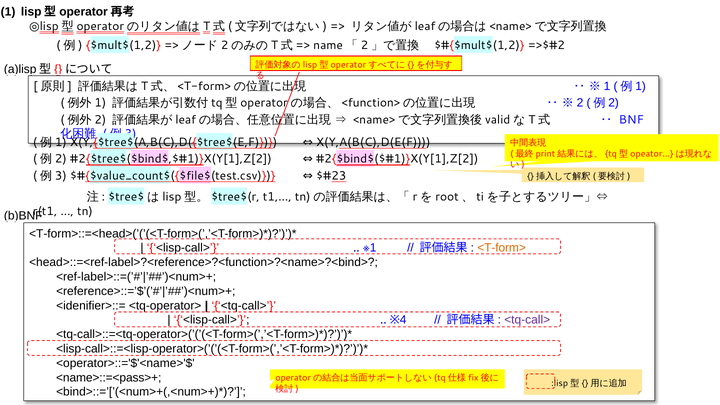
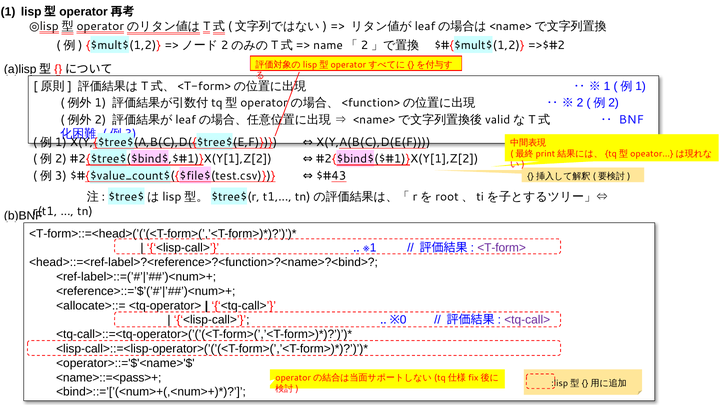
23: 23 -> 43 (339, 176)
<T-form> colour: orange -> purple (502, 248)
<idenifier>::=: <idenifier>::= -> <allocate>::= (91, 306)
4: 4 -> 0 (403, 320)
